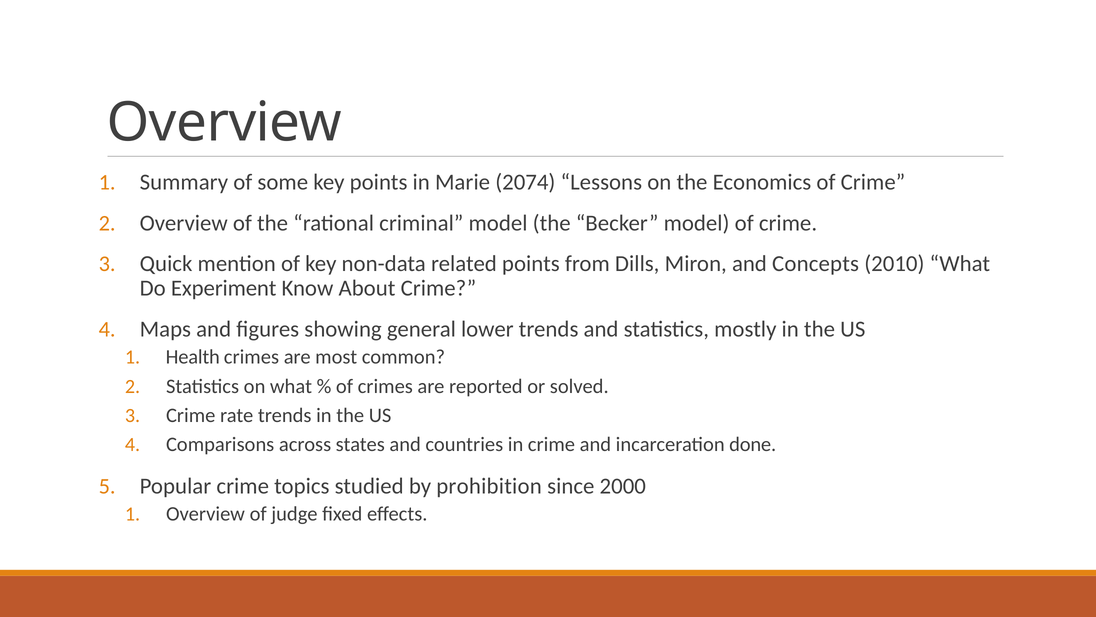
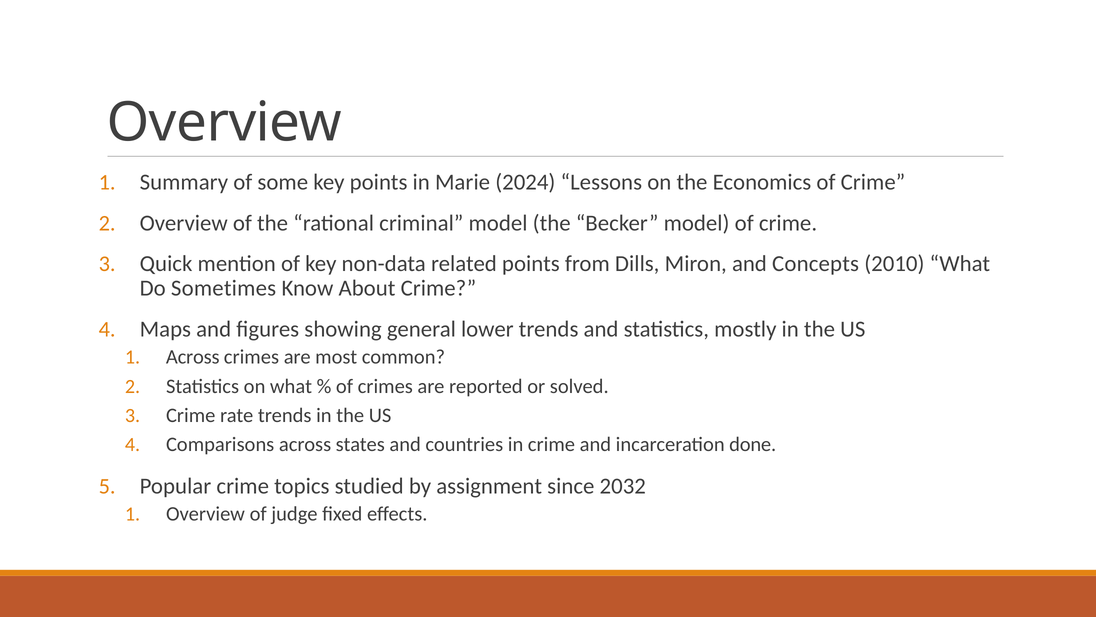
2074: 2074 -> 2024 (525, 182)
Experiment: Experiment -> Sometimes (224, 288)
Health: Health -> Across (193, 357)
prohibition: prohibition -> assignment (489, 486)
2000: 2000 -> 2032 (623, 486)
